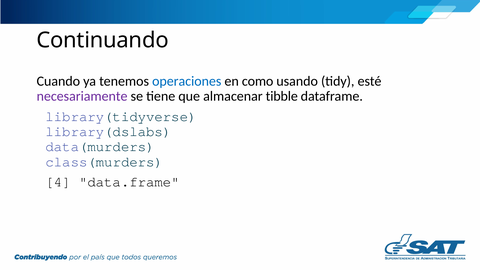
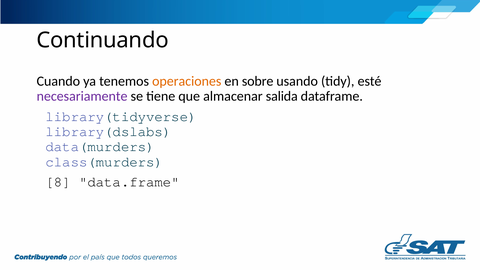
operaciones colour: blue -> orange (187, 81)
como: como -> sobre (258, 81)
tibble: tibble -> salida (282, 96)
4: 4 -> 8 (58, 182)
